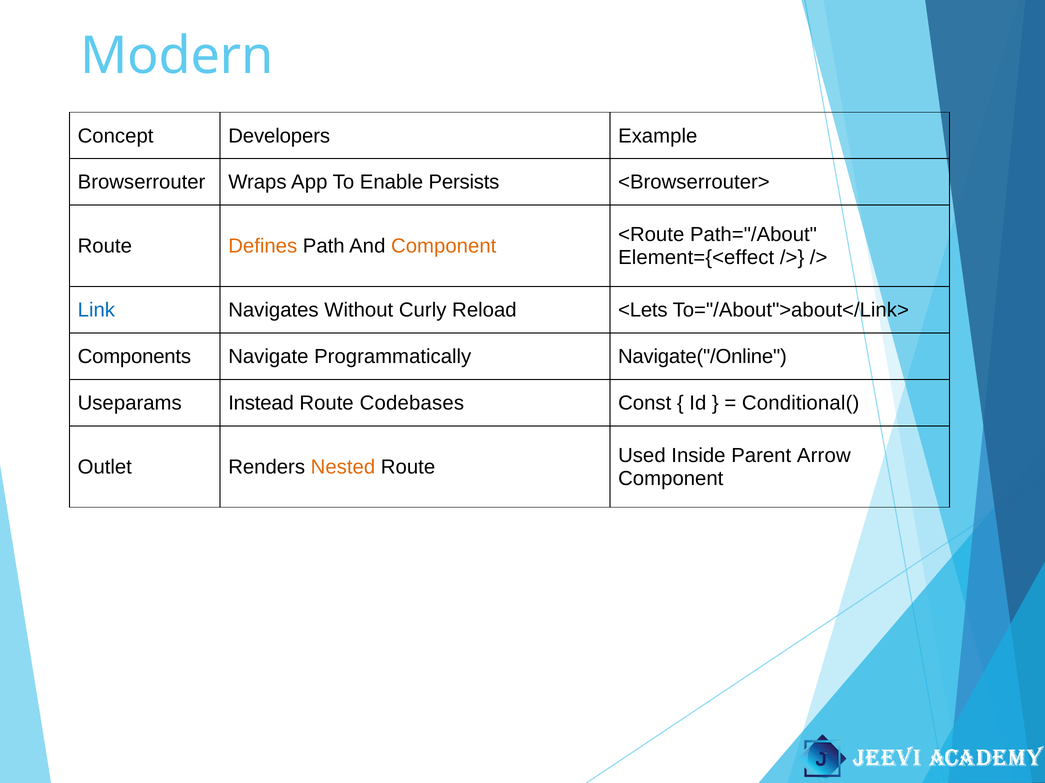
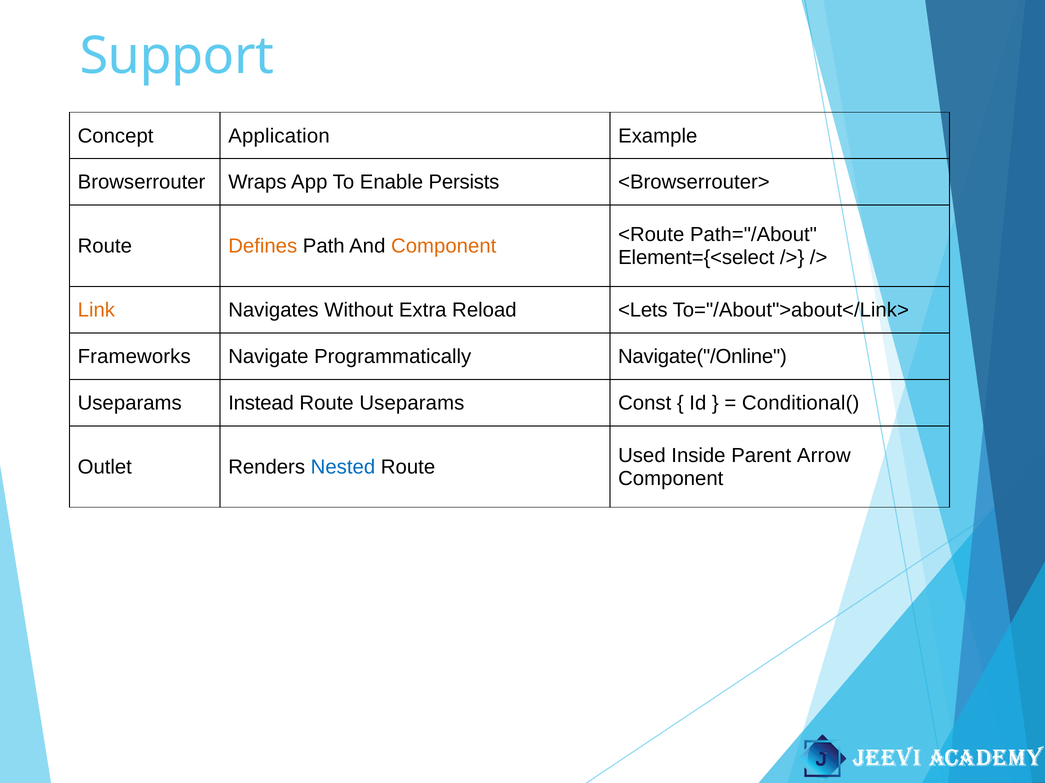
Modern: Modern -> Support (177, 56)
Developers: Developers -> Application (279, 136)
Element={<effect: Element={<effect -> Element={<select (696, 258)
Link colour: blue -> orange (96, 310)
Curly: Curly -> Extra (423, 310)
Components: Components -> Frameworks (134, 357)
Route Codebases: Codebases -> Useparams (412, 403)
Nested colour: orange -> blue (343, 467)
